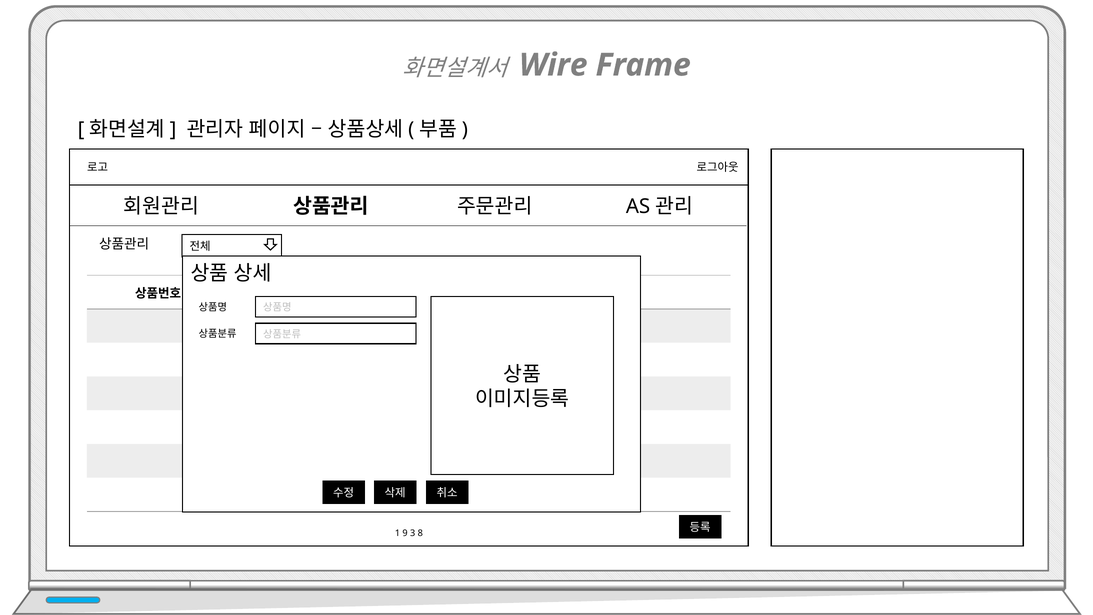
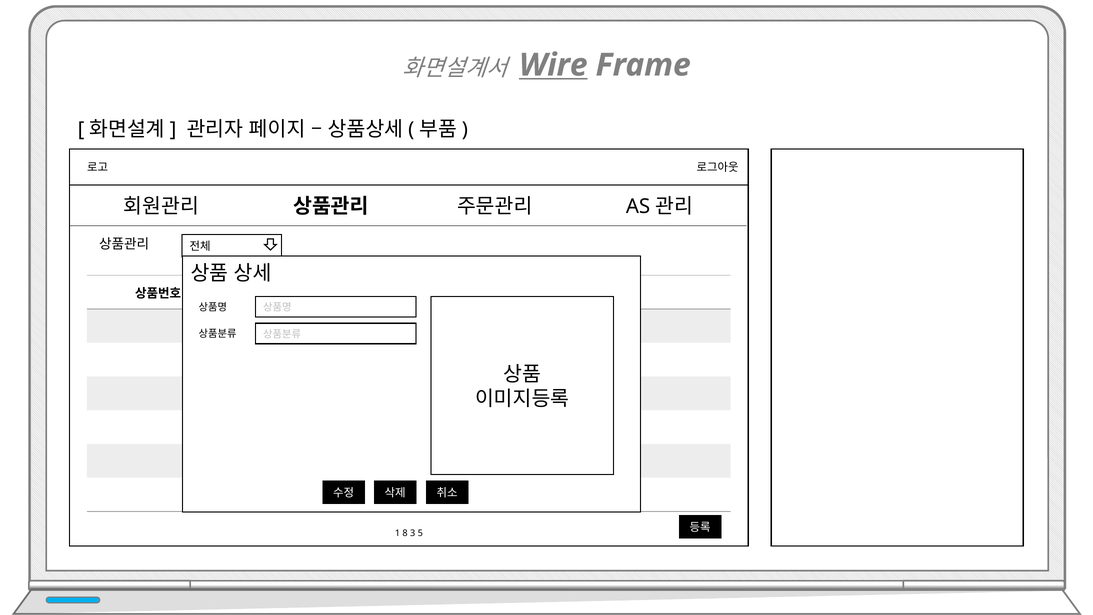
Wire underline: none -> present (553, 65)
9: 9 -> 8 (405, 533)
8: 8 -> 5 (420, 533)
